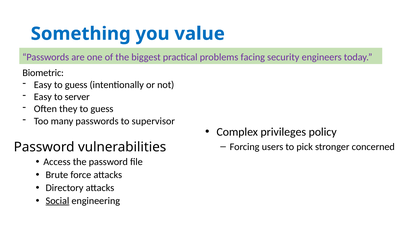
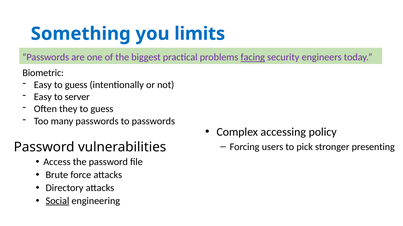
value: value -> limits (200, 34)
facing underline: none -> present (253, 57)
to supervisor: supervisor -> passwords (153, 121)
privileges: privileges -> accessing (283, 132)
concerned: concerned -> presenting (373, 147)
